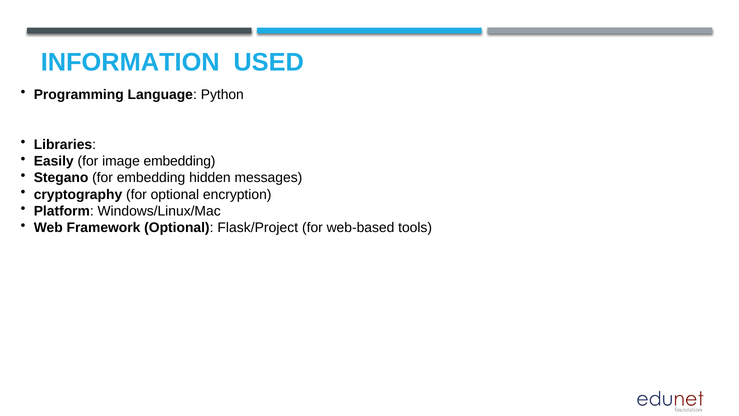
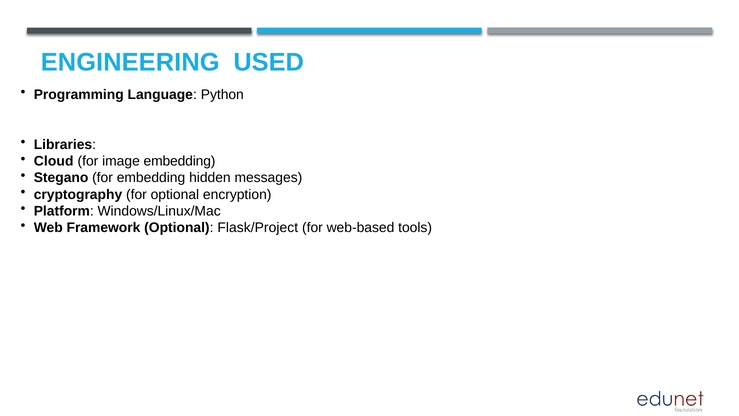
INFORMATION: INFORMATION -> ENGINEERING (130, 62)
Easily: Easily -> Cloud (54, 161)
